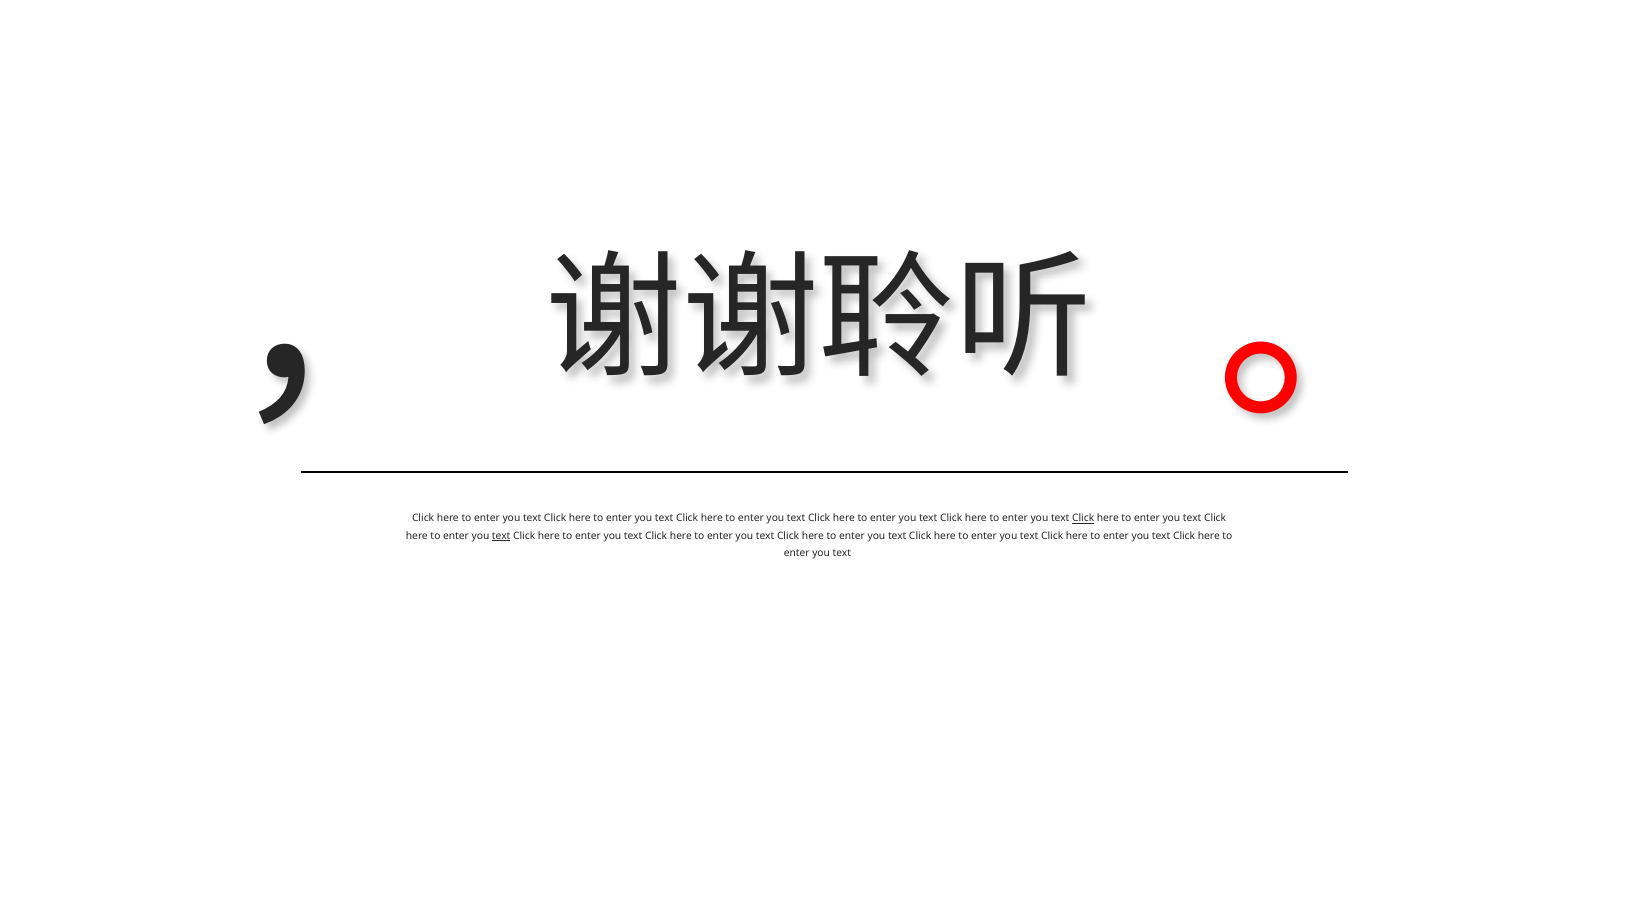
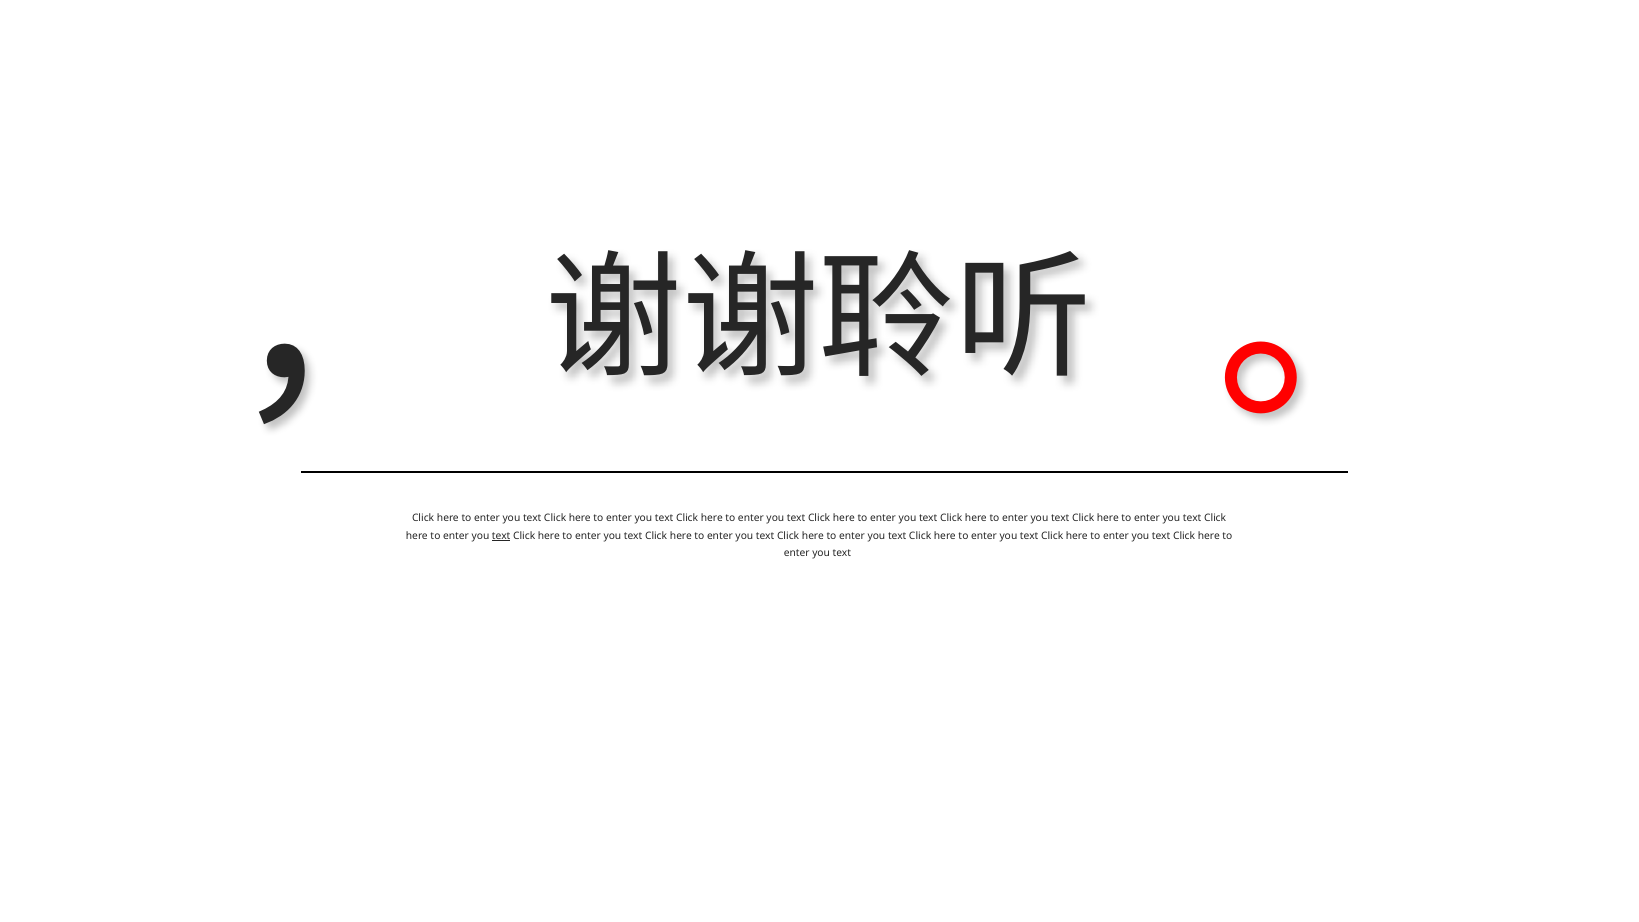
Click underline: present -> none (1083, 518)
